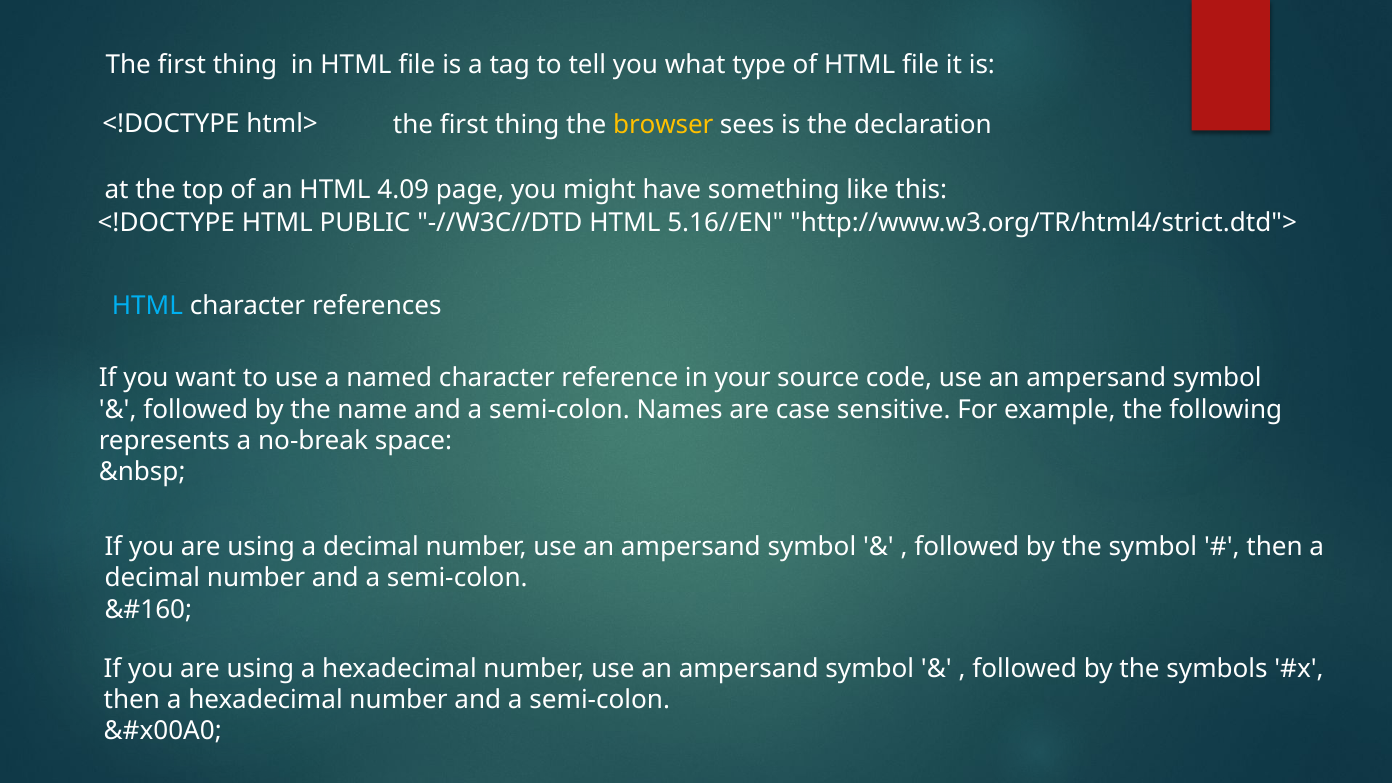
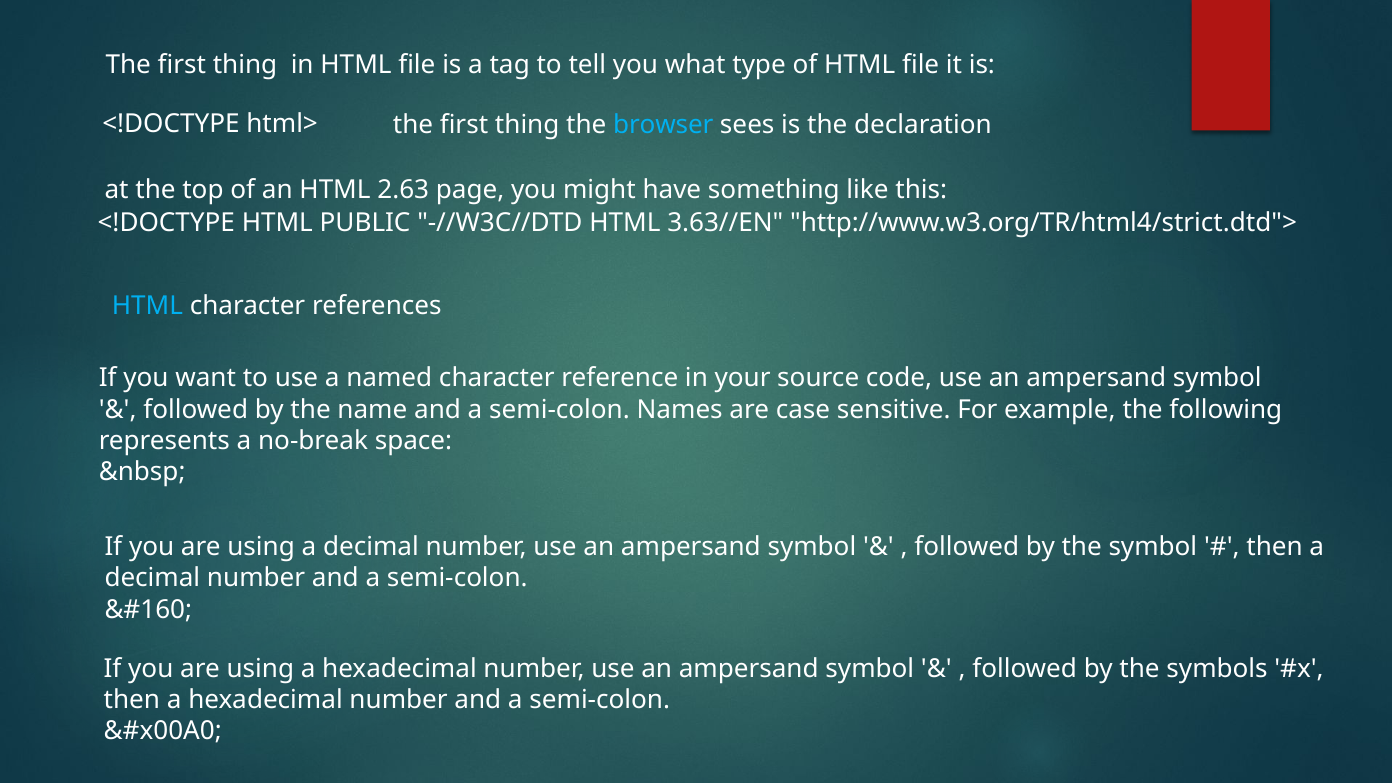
browser colour: yellow -> light blue (663, 125)
4.09: 4.09 -> 2.63 (403, 190)
5.16//EN: 5.16//EN -> 3.63//EN (725, 223)
